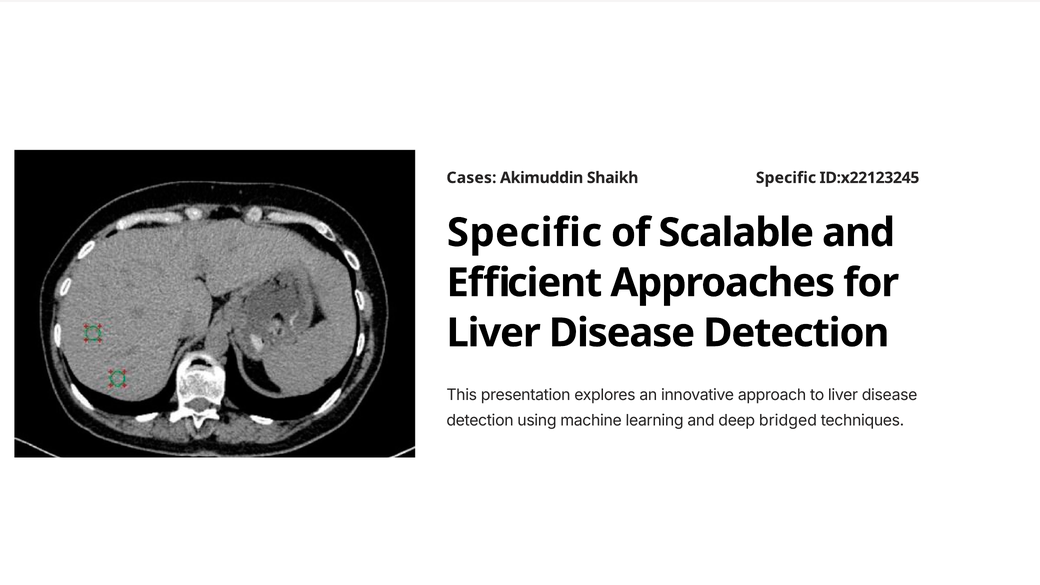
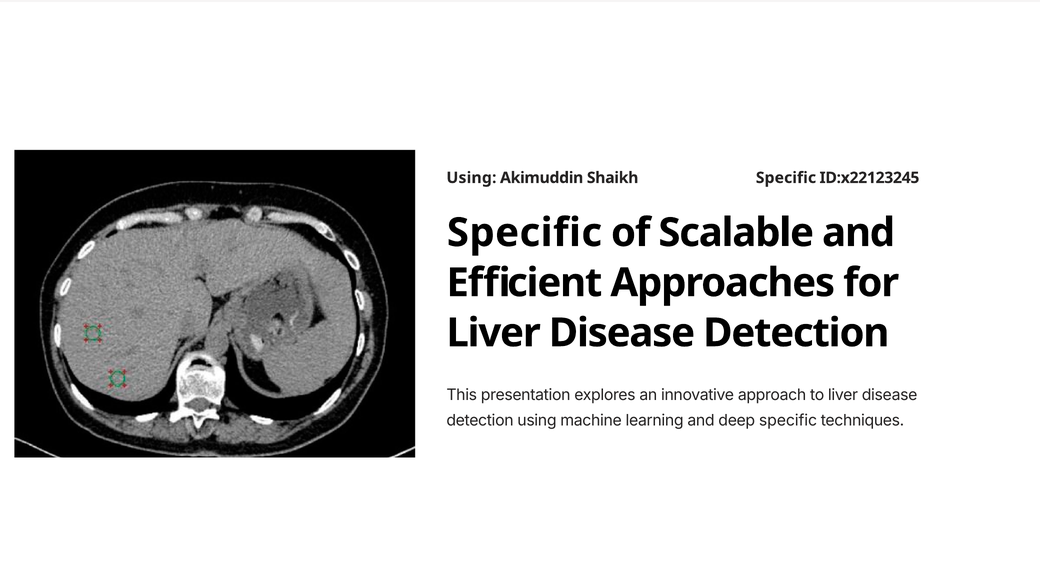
Cases: Cases -> Using (471, 178)
deep bridged: bridged -> specific (788, 421)
